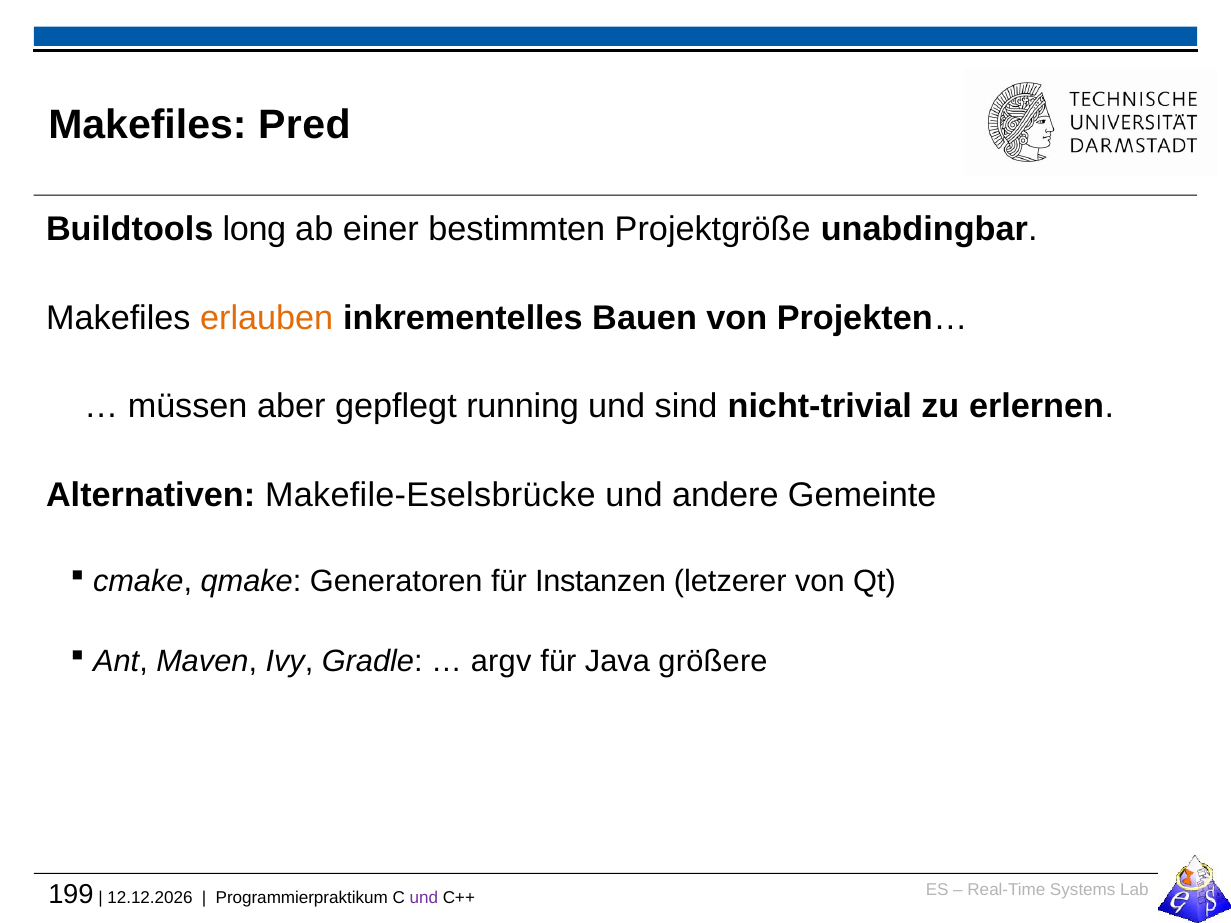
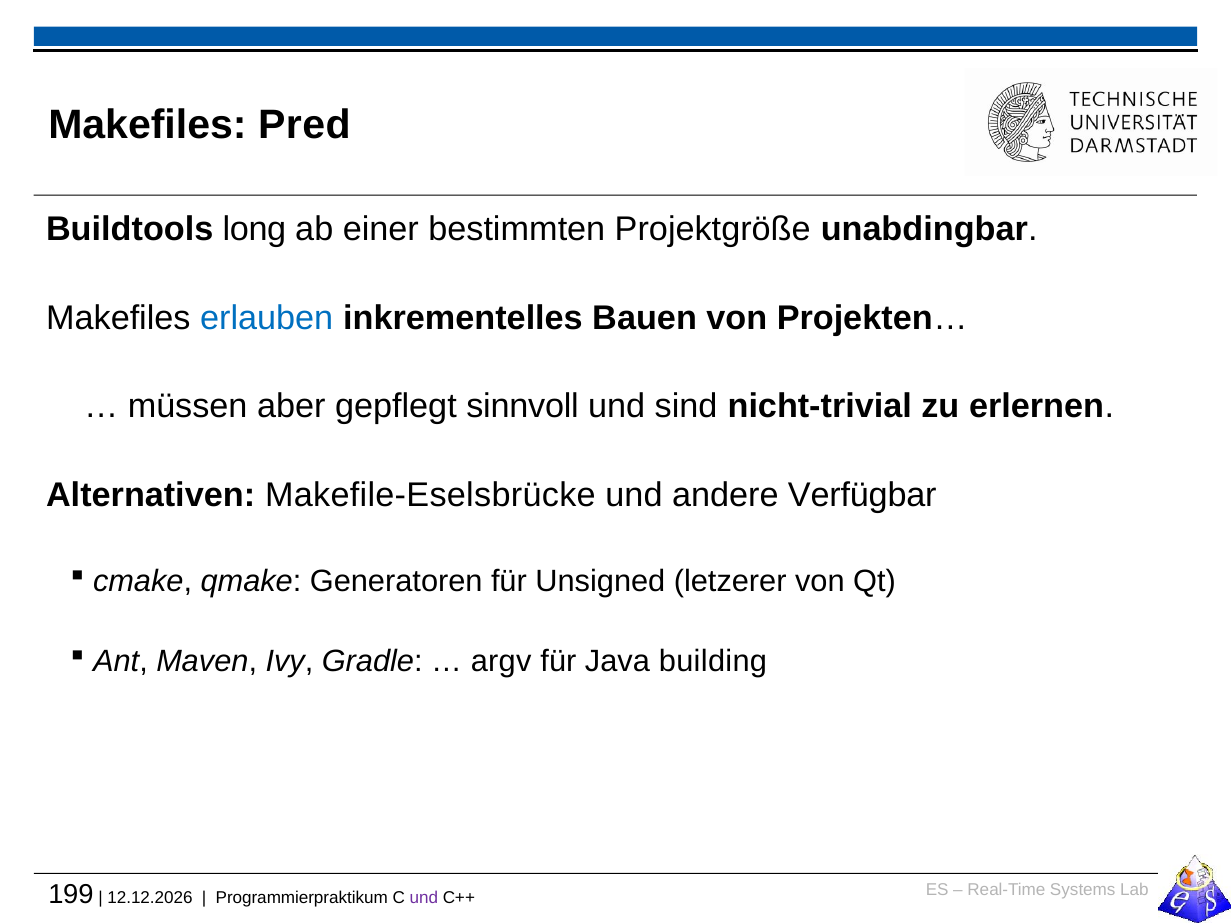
erlauben colour: orange -> blue (267, 318)
running: running -> sinnvoll (523, 407)
Gemeinte: Gemeinte -> Verfügbar (862, 496)
Instanzen: Instanzen -> Unsigned (600, 582)
größere: größere -> building (713, 662)
